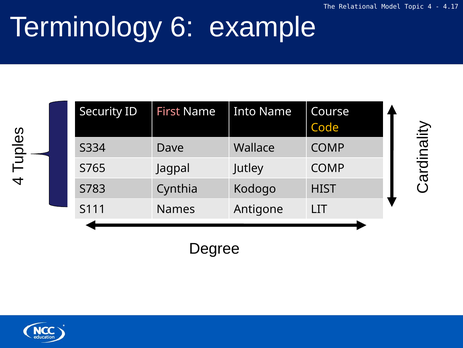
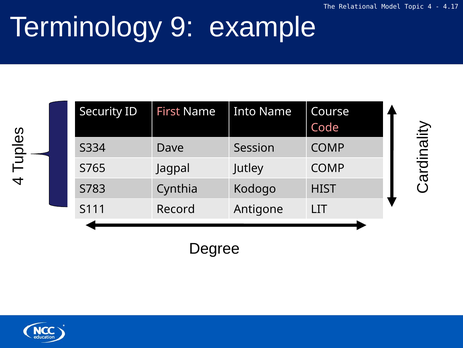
6: 6 -> 9 (182, 27)
Code colour: yellow -> pink (325, 127)
Wallace: Wallace -> Session (254, 148)
Names: Names -> Record (176, 209)
